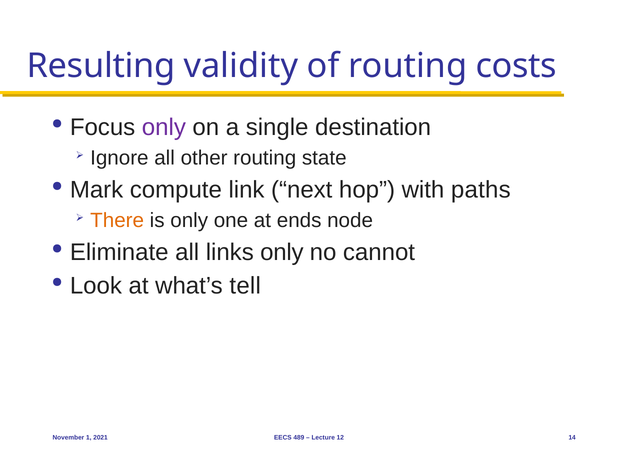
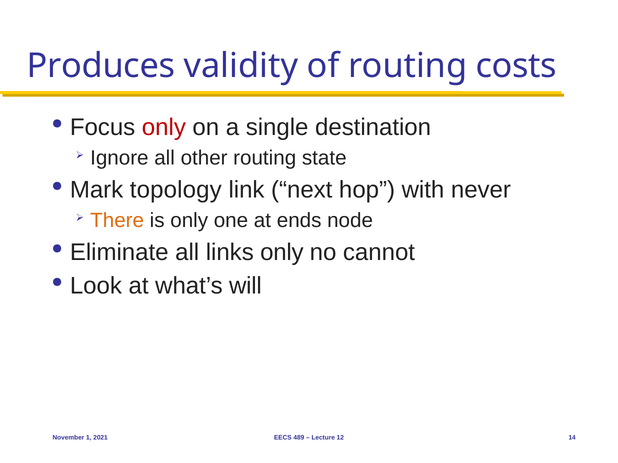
Resulting: Resulting -> Produces (101, 66)
only colour: purple -> red (164, 127)
compute: compute -> topology (176, 190)
paths: paths -> never (481, 190)
tell: tell -> will (245, 286)
